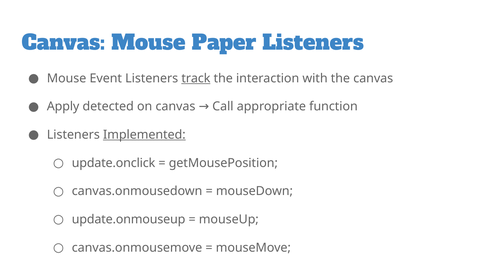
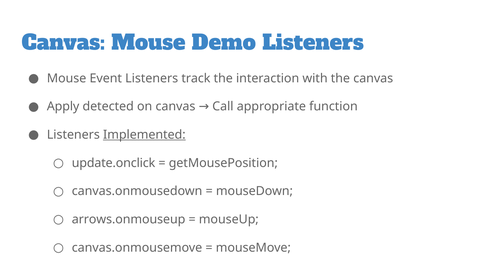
Paper: Paper -> Demo (224, 43)
track underline: present -> none (196, 78)
update.onmouseup: update.onmouseup -> arrows.onmouseup (129, 219)
